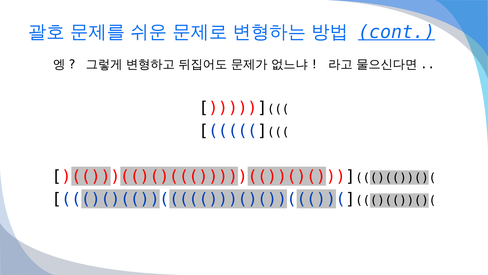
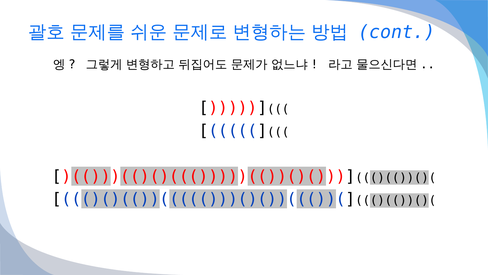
cont underline: present -> none (397, 32)
